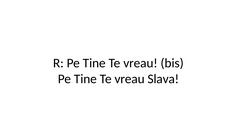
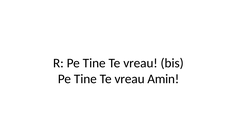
Slava: Slava -> Amin (163, 79)
